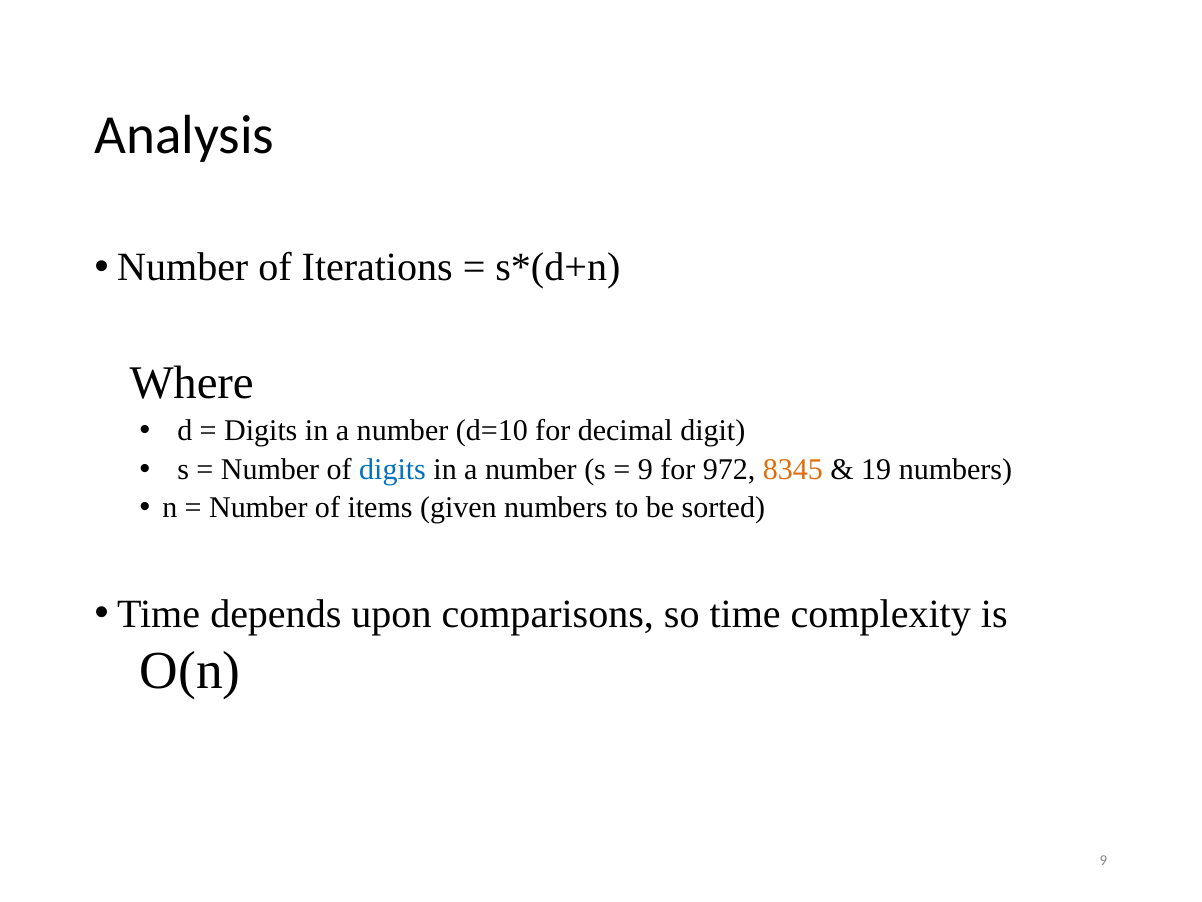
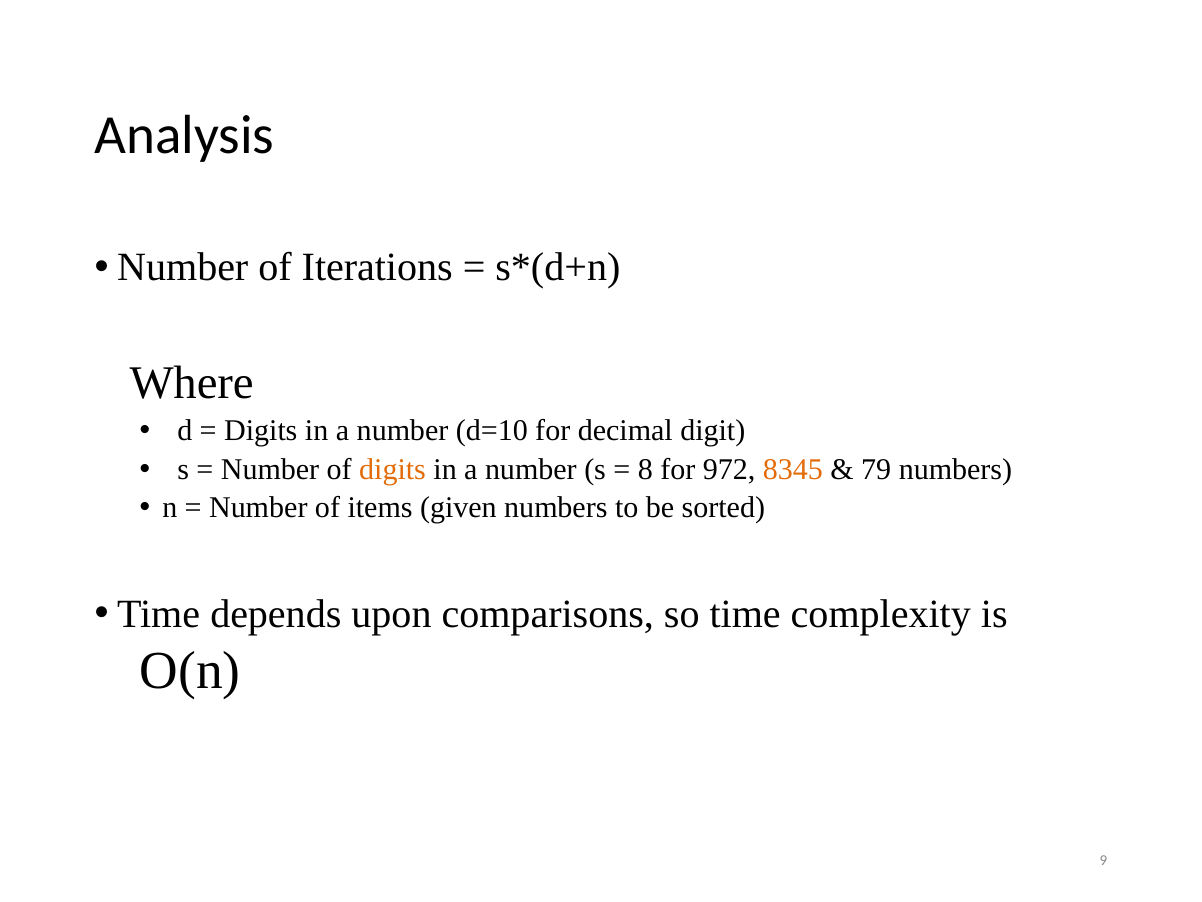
digits colour: blue -> orange (393, 469)
9: 9 -> 8 (645, 469)
19: 19 -> 79 (876, 469)
